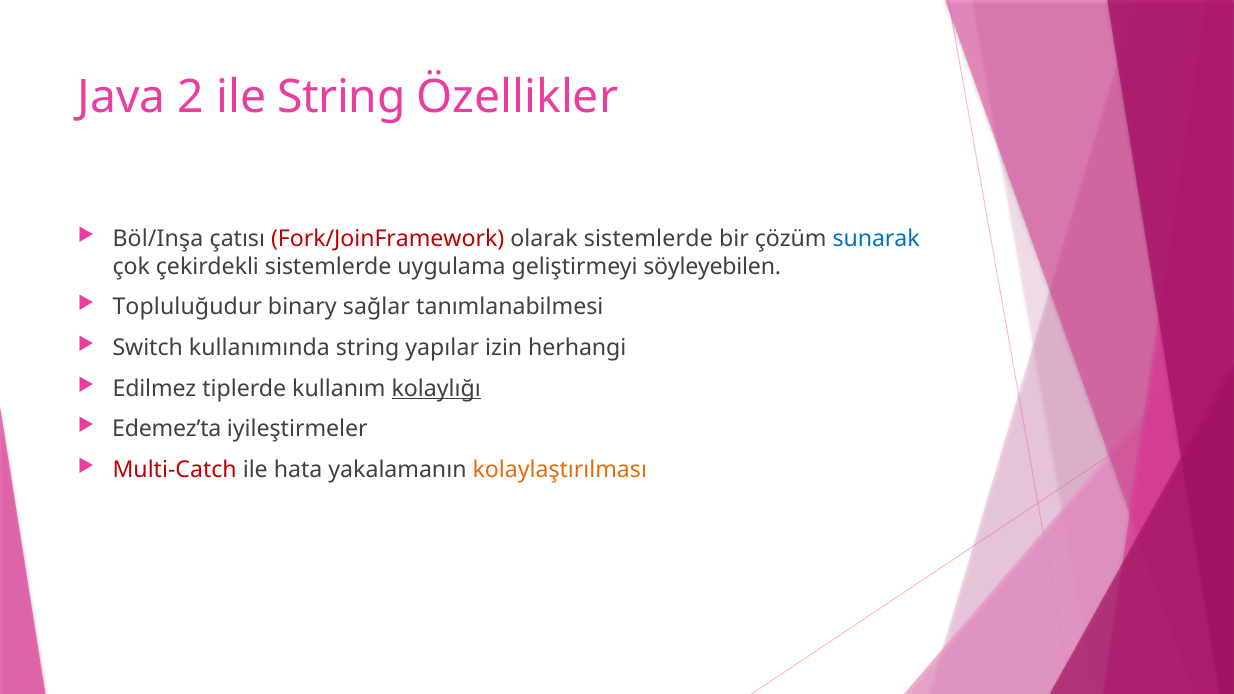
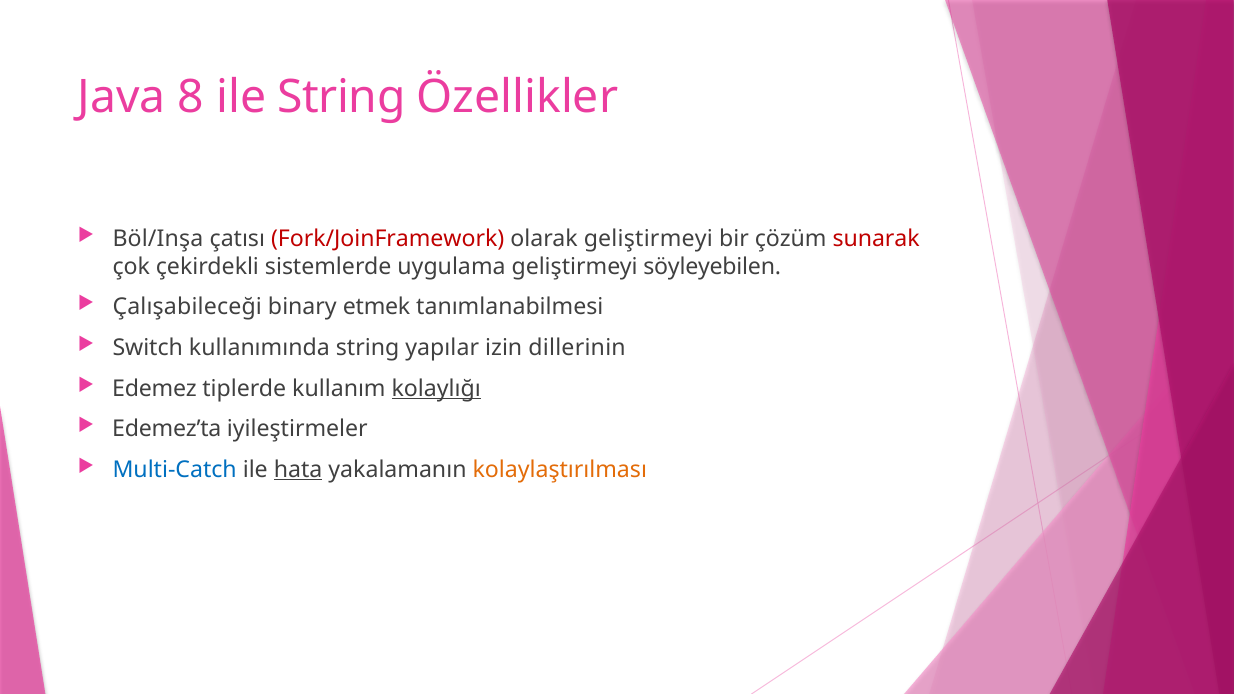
2: 2 -> 8 (191, 97)
olarak sistemlerde: sistemlerde -> geliştirmeyi (648, 239)
sunarak colour: blue -> red (876, 239)
Topluluğudur: Topluluğudur -> Çalışabileceği (187, 307)
sağlar: sağlar -> etmek (377, 307)
herhangi: herhangi -> dillerinin (577, 348)
Edilmez: Edilmez -> Edemez (154, 388)
Multi-Catch colour: red -> blue (175, 470)
hata underline: none -> present (298, 470)
